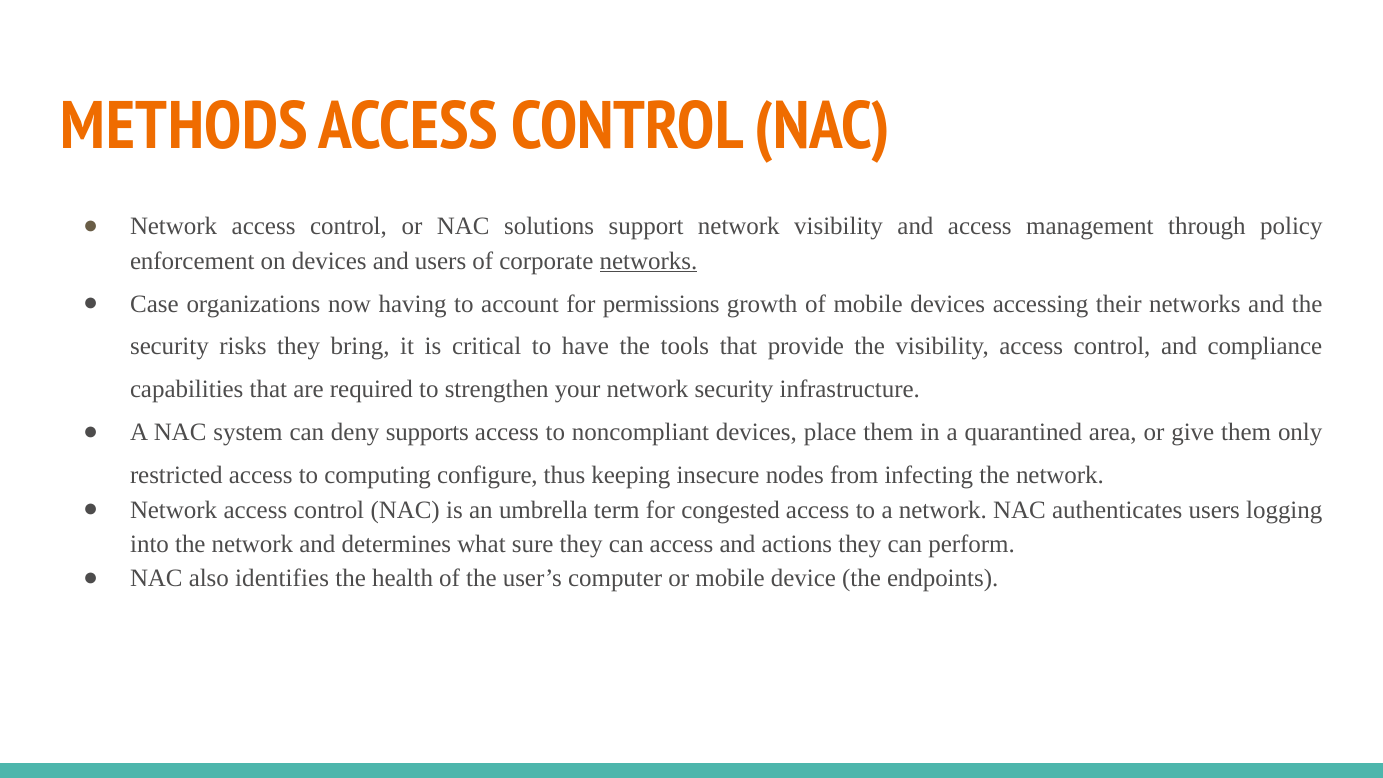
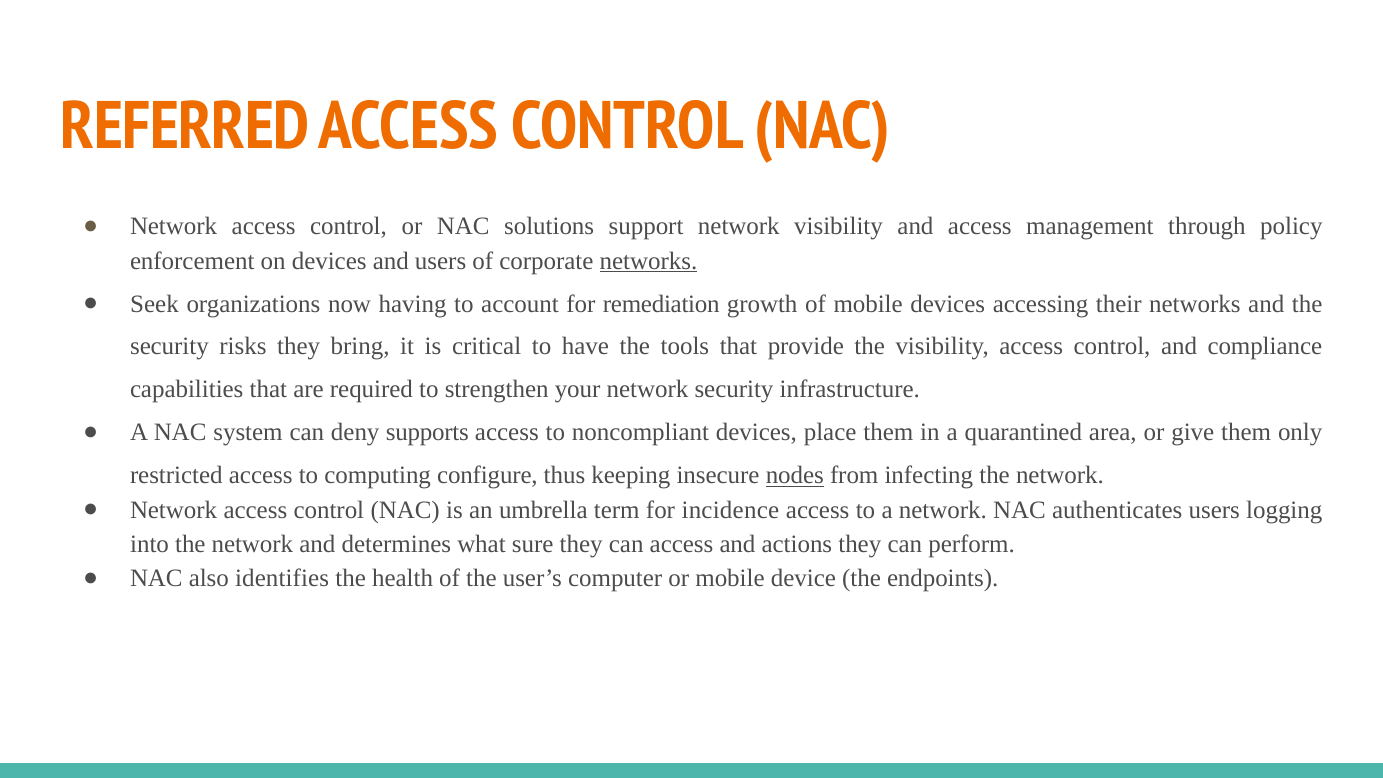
METHODS: METHODS -> REFERRED (185, 126)
Case: Case -> Seek (154, 304)
permissions: permissions -> remediation (661, 304)
nodes underline: none -> present (795, 476)
congested: congested -> incidence (730, 510)
